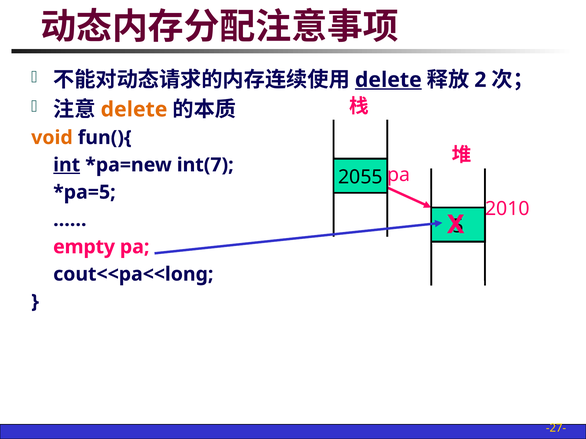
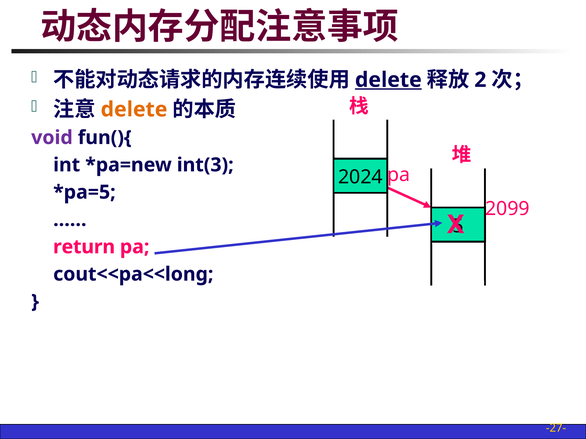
void colour: orange -> purple (52, 138)
int underline: present -> none (67, 165)
int(7: int(7 -> int(3 (205, 165)
2055: 2055 -> 2024 (360, 177)
2010: 2010 -> 2099 (507, 209)
empty: empty -> return (84, 247)
